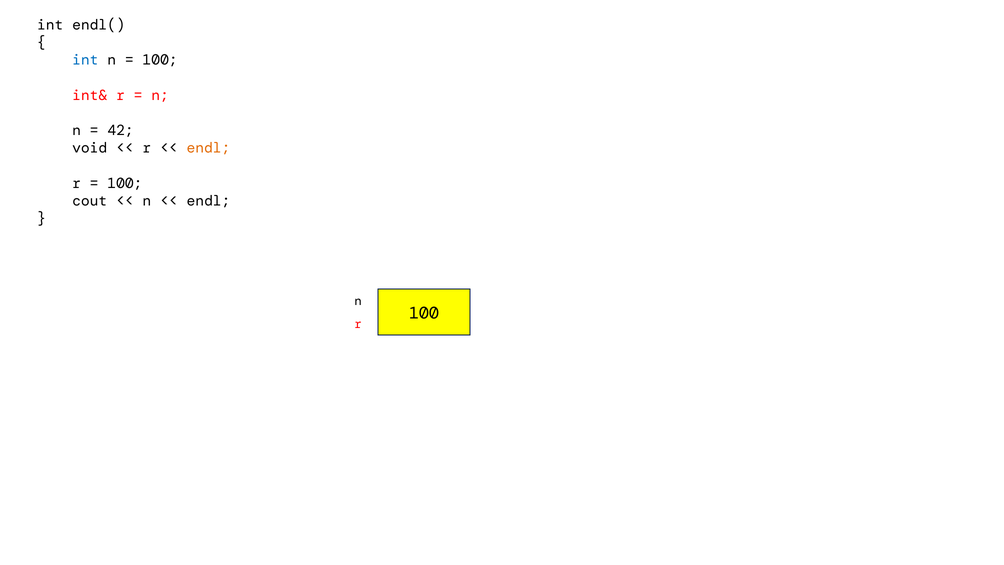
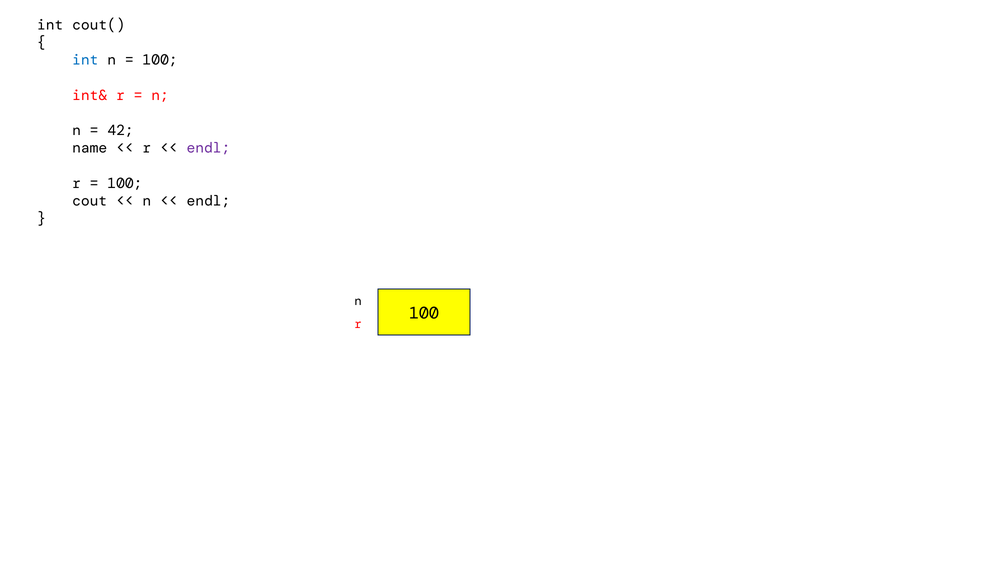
endl(: endl( -> cout( (99, 25)
void: void -> name (90, 148)
endl colour: orange -> purple (208, 148)
